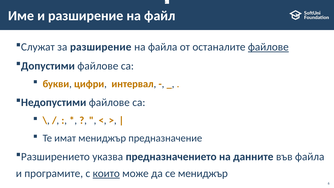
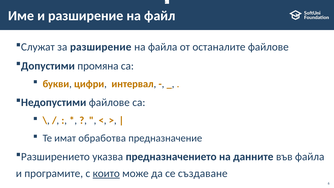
файлове underline: present -> none (268, 47)
Допустими файлове: файлове -> промяна (98, 66)
имат мениджър: мениджър -> обработва (102, 138)
се мениджър: мениджър -> създаване (203, 173)
